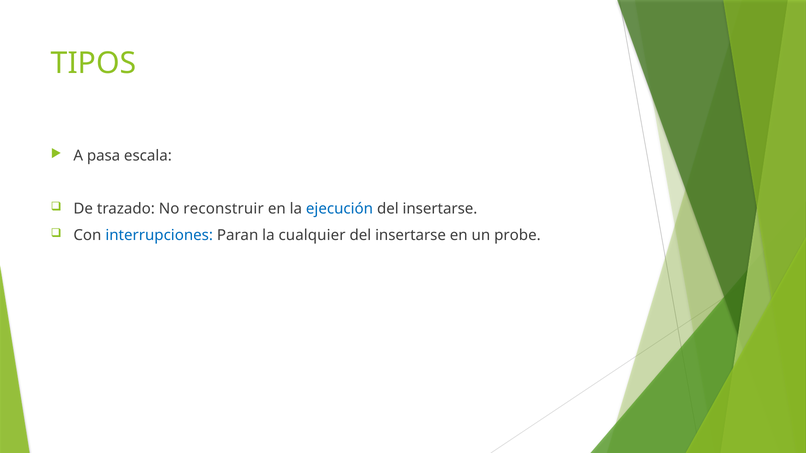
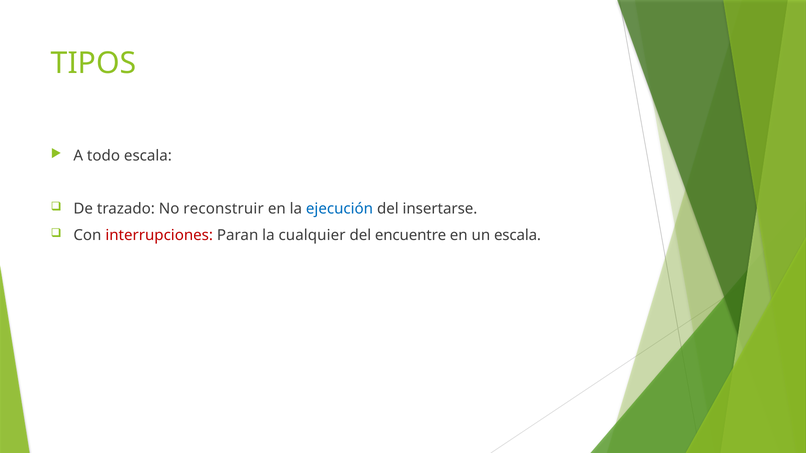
pasa: pasa -> todo (104, 156)
interrupciones colour: blue -> red (159, 236)
insertarse: insertarse -> encuentre (411, 236)
un probe: probe -> escala (518, 236)
